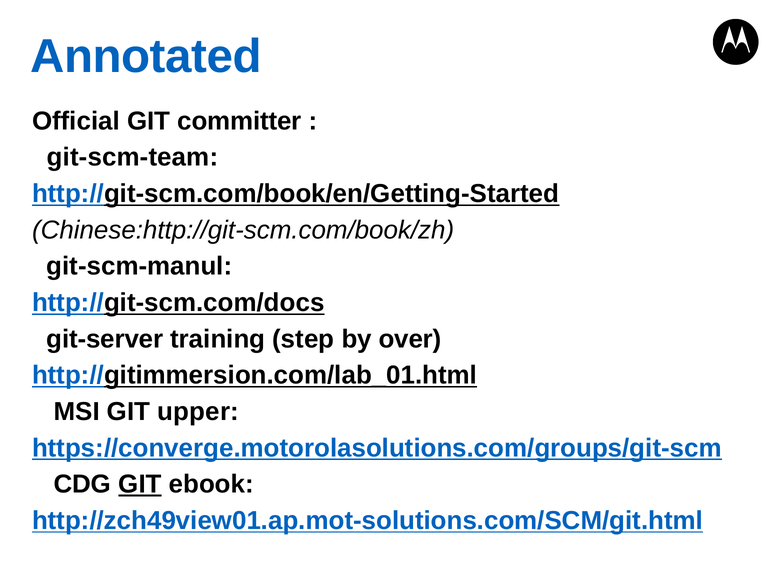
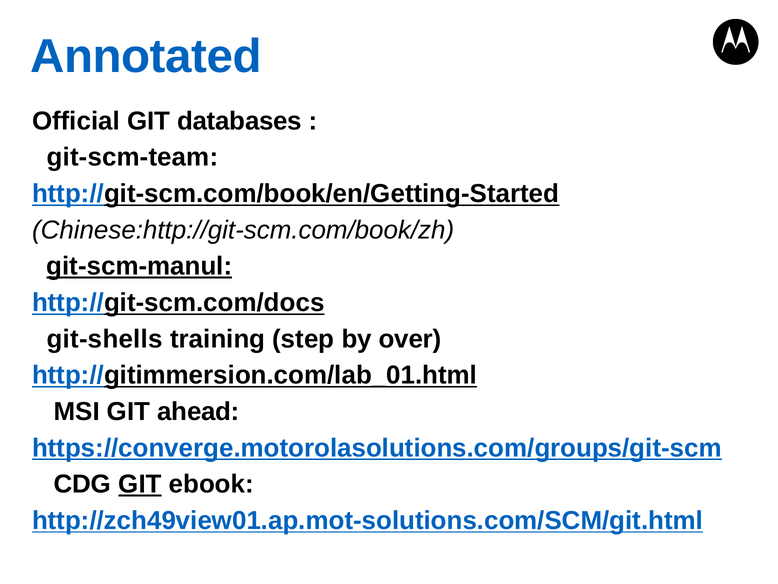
committer: committer -> databases (240, 121)
git-scm-manul underline: none -> present (139, 266)
git-server: git-server -> git-shells (105, 339)
upper: upper -> ahead (198, 411)
